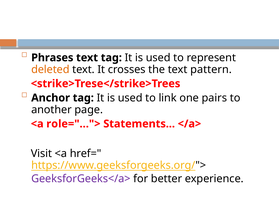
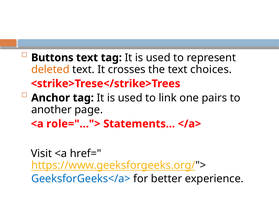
Phrases: Phrases -> Buttons (52, 57)
pattern: pattern -> choices (211, 69)
GeeksforGeeks</a> colour: purple -> blue (81, 178)
